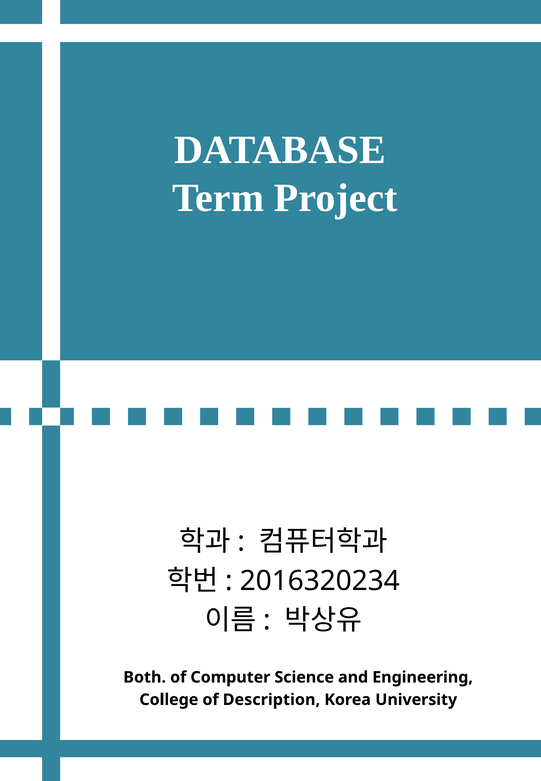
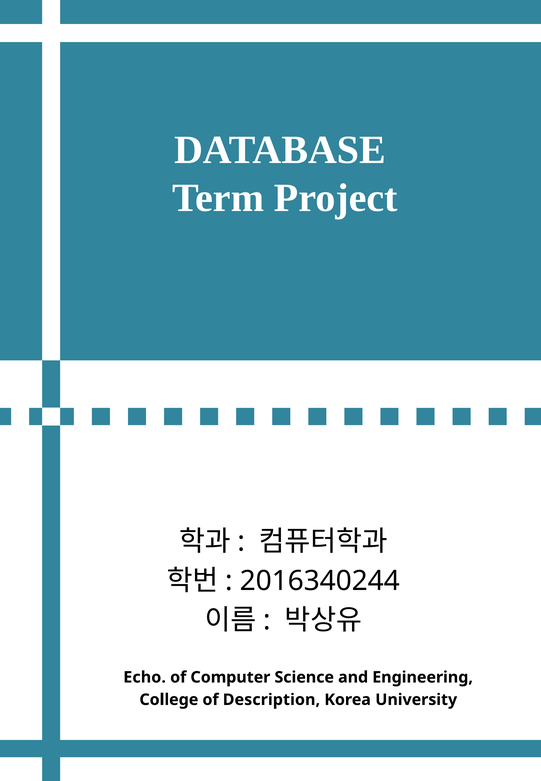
2016320234: 2016320234 -> 2016340244 (320, 581)
Both: Both -> Echo (145, 678)
